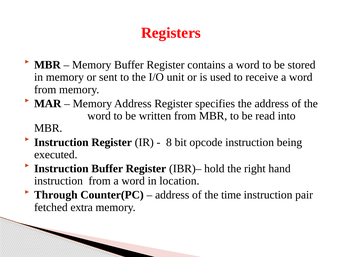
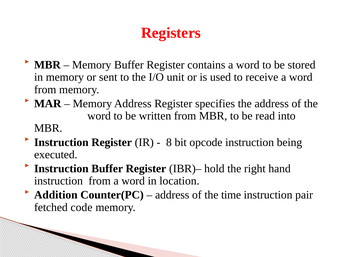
Through: Through -> Addition (56, 195)
extra: extra -> code (82, 207)
